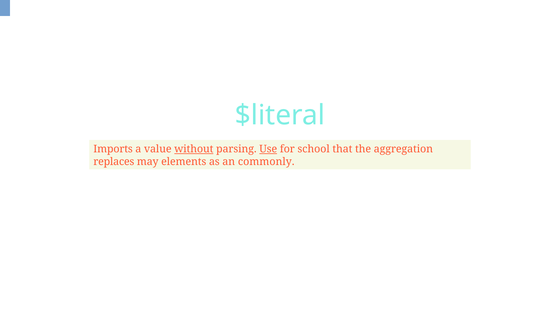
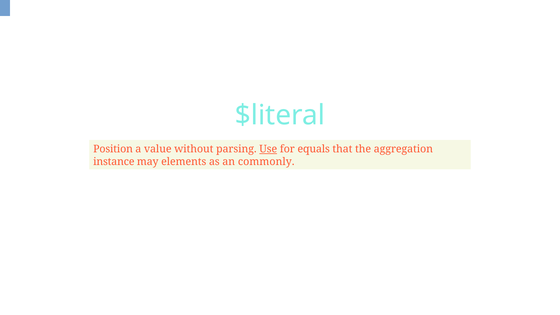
Imports: Imports -> Position (113, 149)
without underline: present -> none (194, 149)
school: school -> equals (314, 149)
replaces: replaces -> instance (114, 162)
